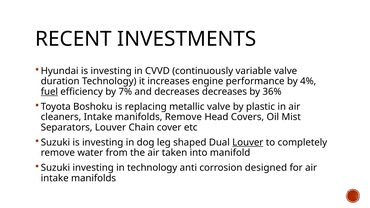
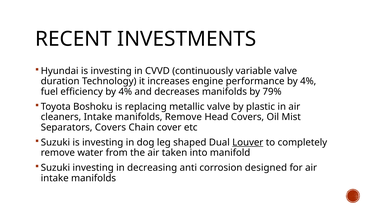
fuel underline: present -> none (49, 92)
efficiency by 7%: 7% -> 4% (125, 92)
decreases decreases: decreases -> manifolds (224, 92)
36%: 36% -> 79% (272, 92)
Separators Louver: Louver -> Covers (110, 127)
in technology: technology -> decreasing (152, 168)
